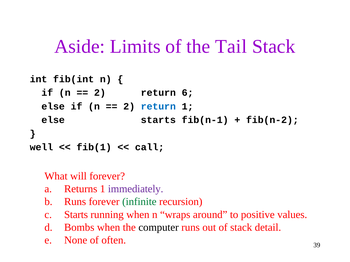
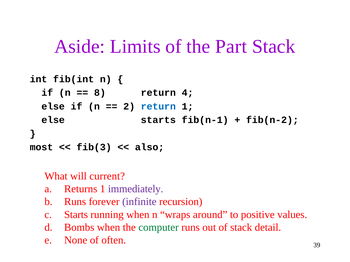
Tail: Tail -> Part (231, 47)
2: 2 -> 8 (100, 93)
6: 6 -> 4 (188, 93)
well: well -> most (41, 147)
fib(1: fib(1 -> fib(3 (94, 147)
call: call -> also (150, 147)
will forever: forever -> current (107, 176)
infinite colour: green -> purple (139, 202)
computer colour: black -> green (159, 228)
